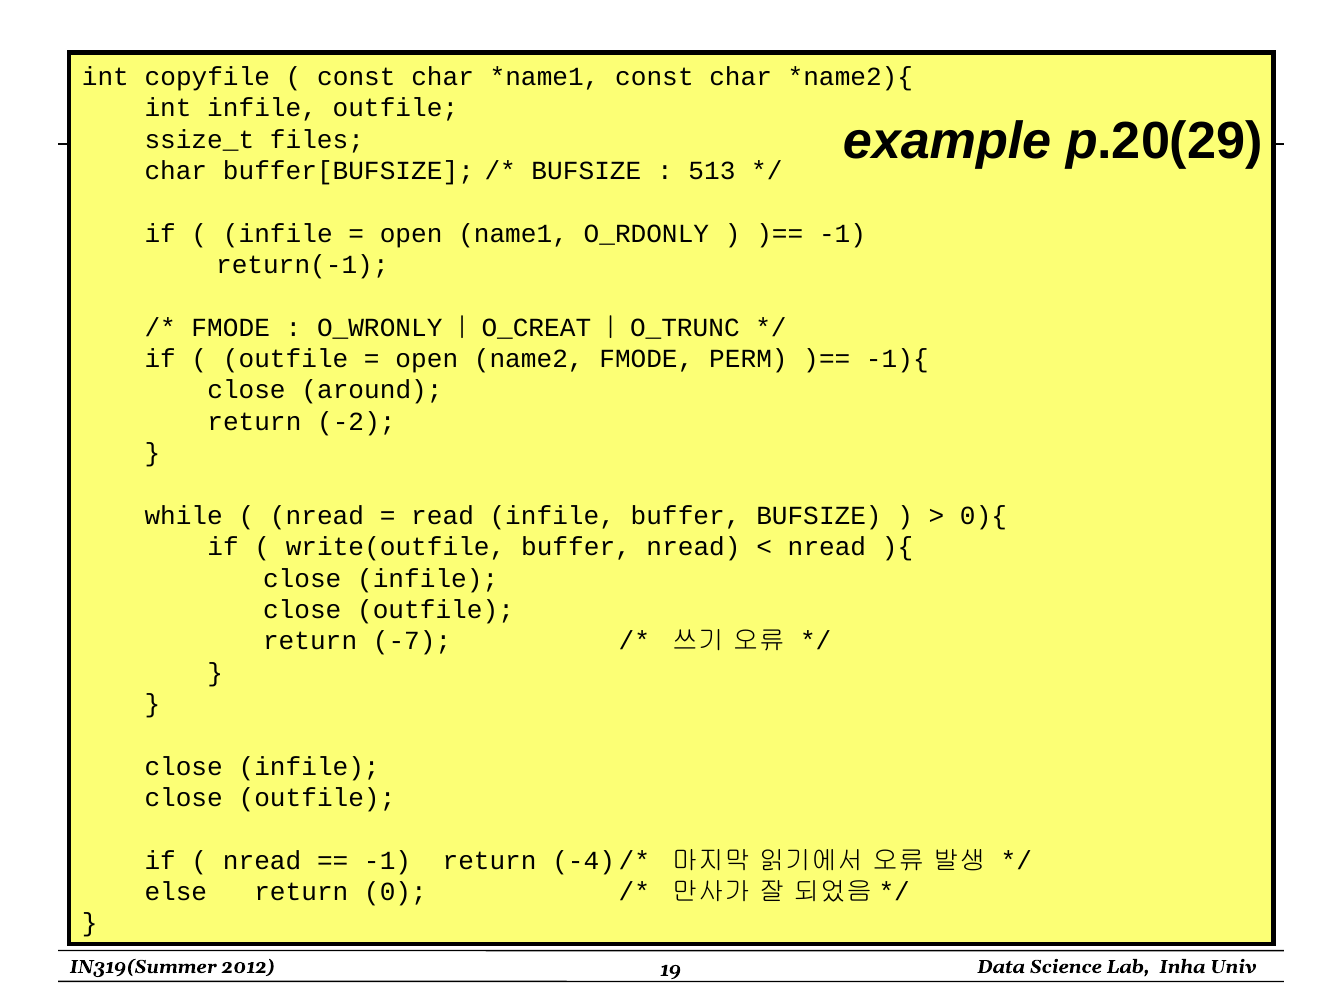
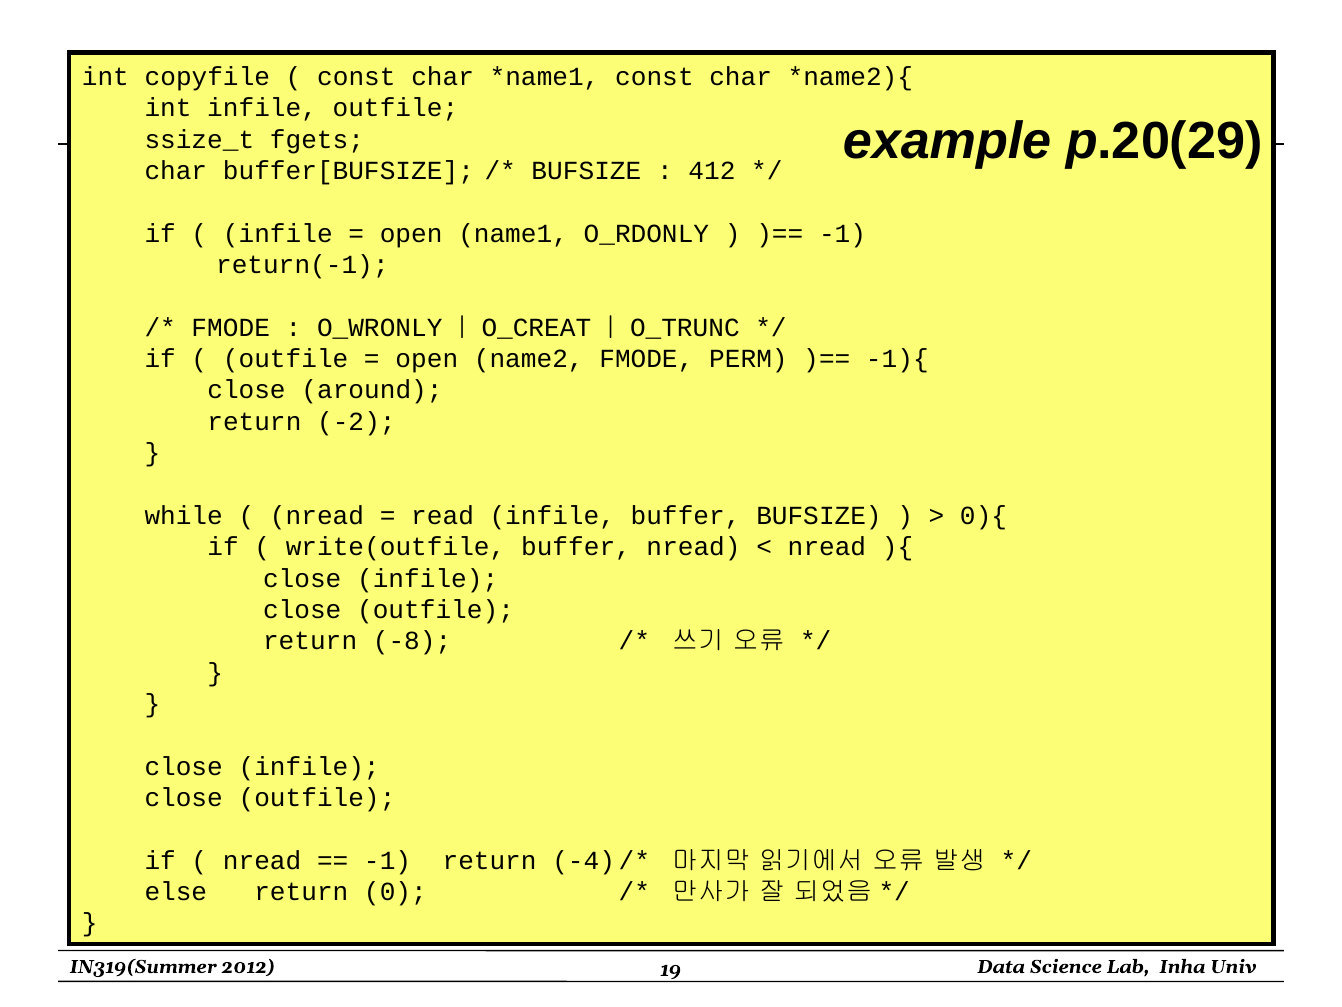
files: files -> fgets (317, 139)
513: 513 -> 412 (712, 171)
-7: -7 -> -8 (412, 641)
